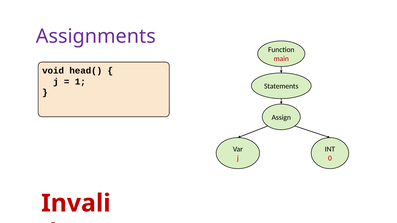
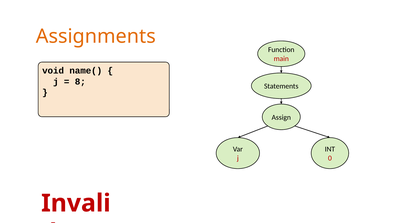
Assignments colour: purple -> orange (96, 37)
head(: head( -> name( (86, 71)
1: 1 -> 8 (80, 82)
